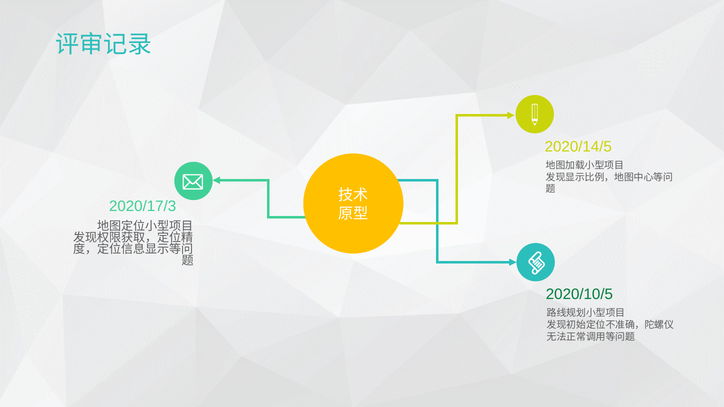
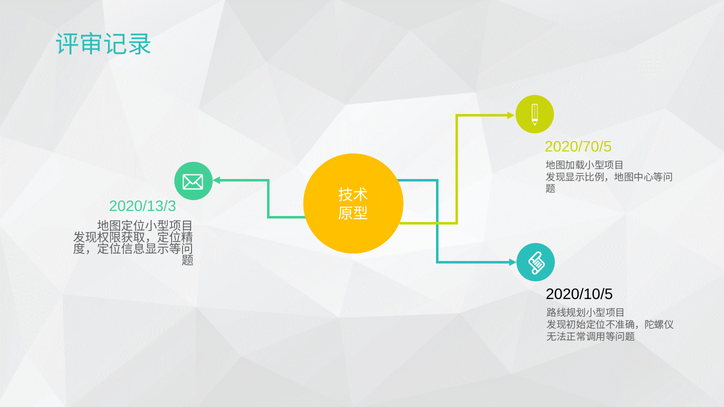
2020/14/5: 2020/14/5 -> 2020/70/5 (578, 147)
2020/17/3: 2020/17/3 -> 2020/13/3 (143, 206)
2020/10/5 colour: green -> black (579, 295)
